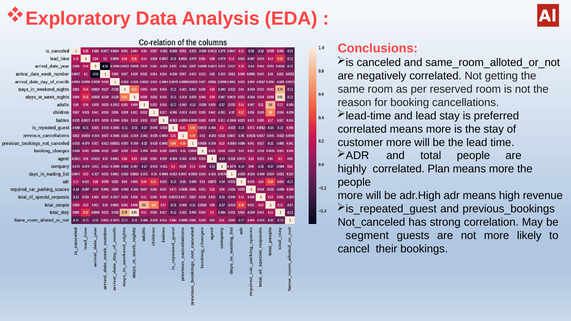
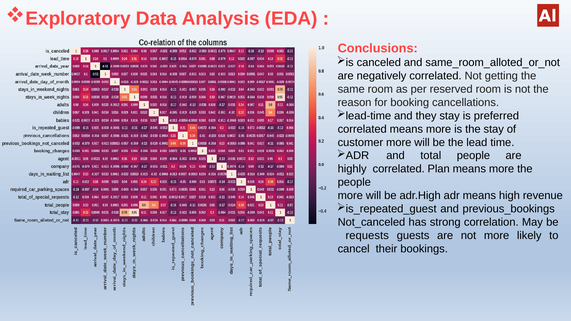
and lead: lead -> they (426, 116)
segment: segment -> requests (367, 236)
